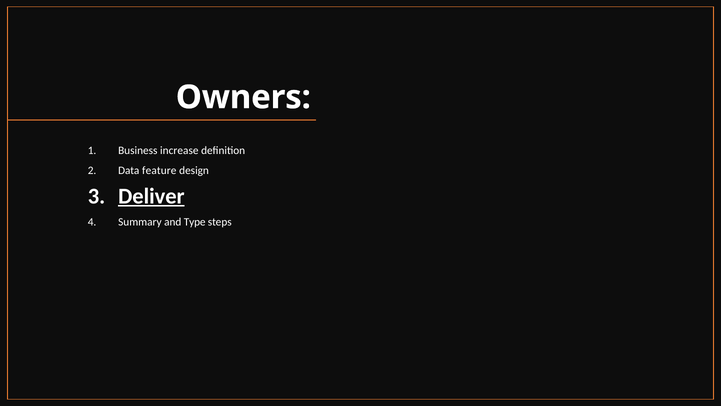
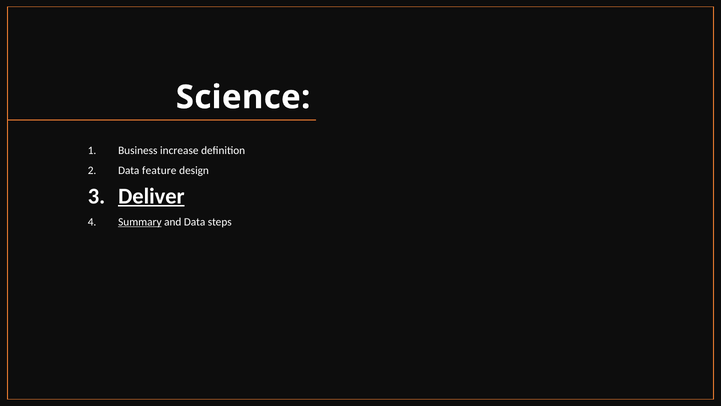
Owners: Owners -> Science (243, 97)
Summary underline: none -> present (140, 222)
and Type: Type -> Data (195, 222)
